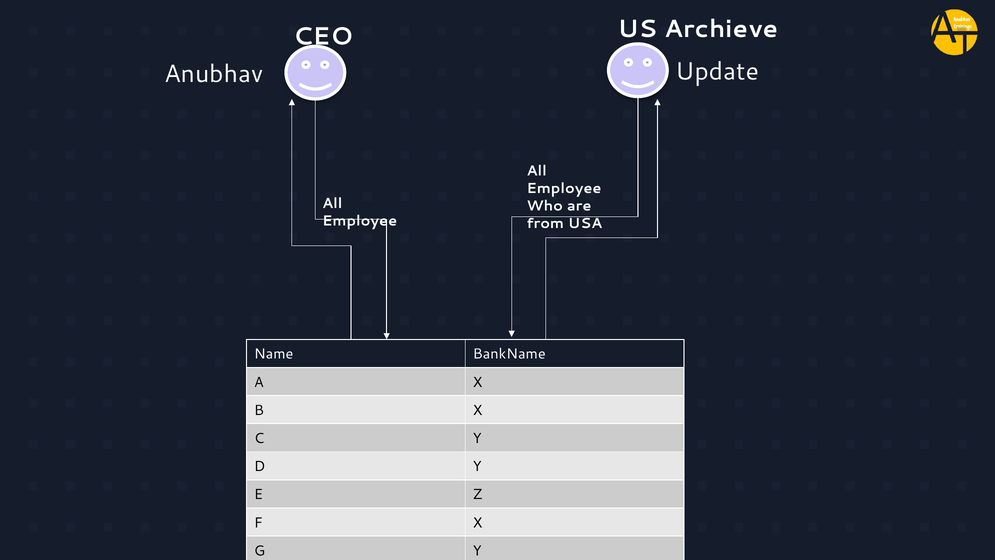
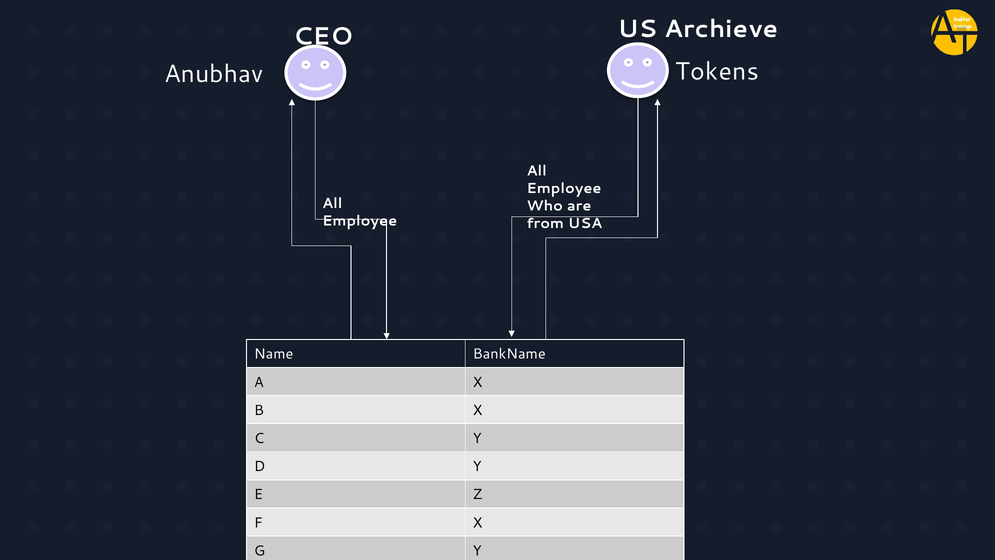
Update: Update -> Tokens (717, 72)
